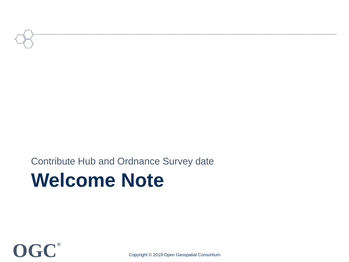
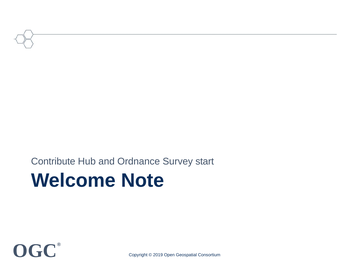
date: date -> start (205, 161)
